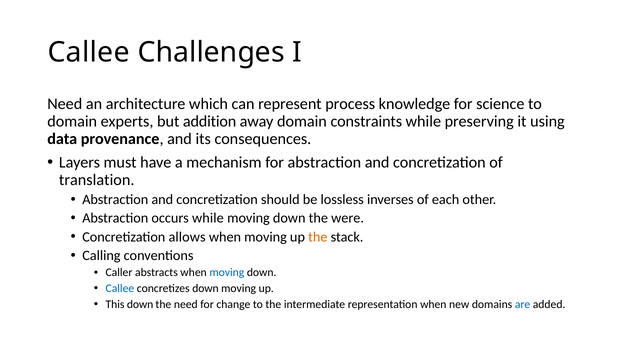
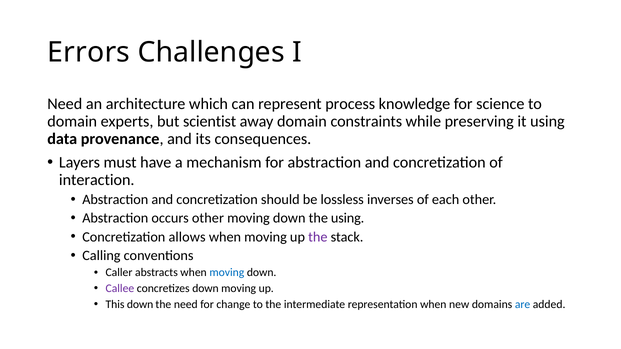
Callee: Callee -> Errors (89, 52)
addition: addition -> scientist (210, 121)
translation: translation -> interaction (97, 180)
occurs while: while -> other (208, 218)
the were: were -> using (348, 218)
the colour: orange -> purple (318, 237)
Callee colour: blue -> purple (120, 289)
